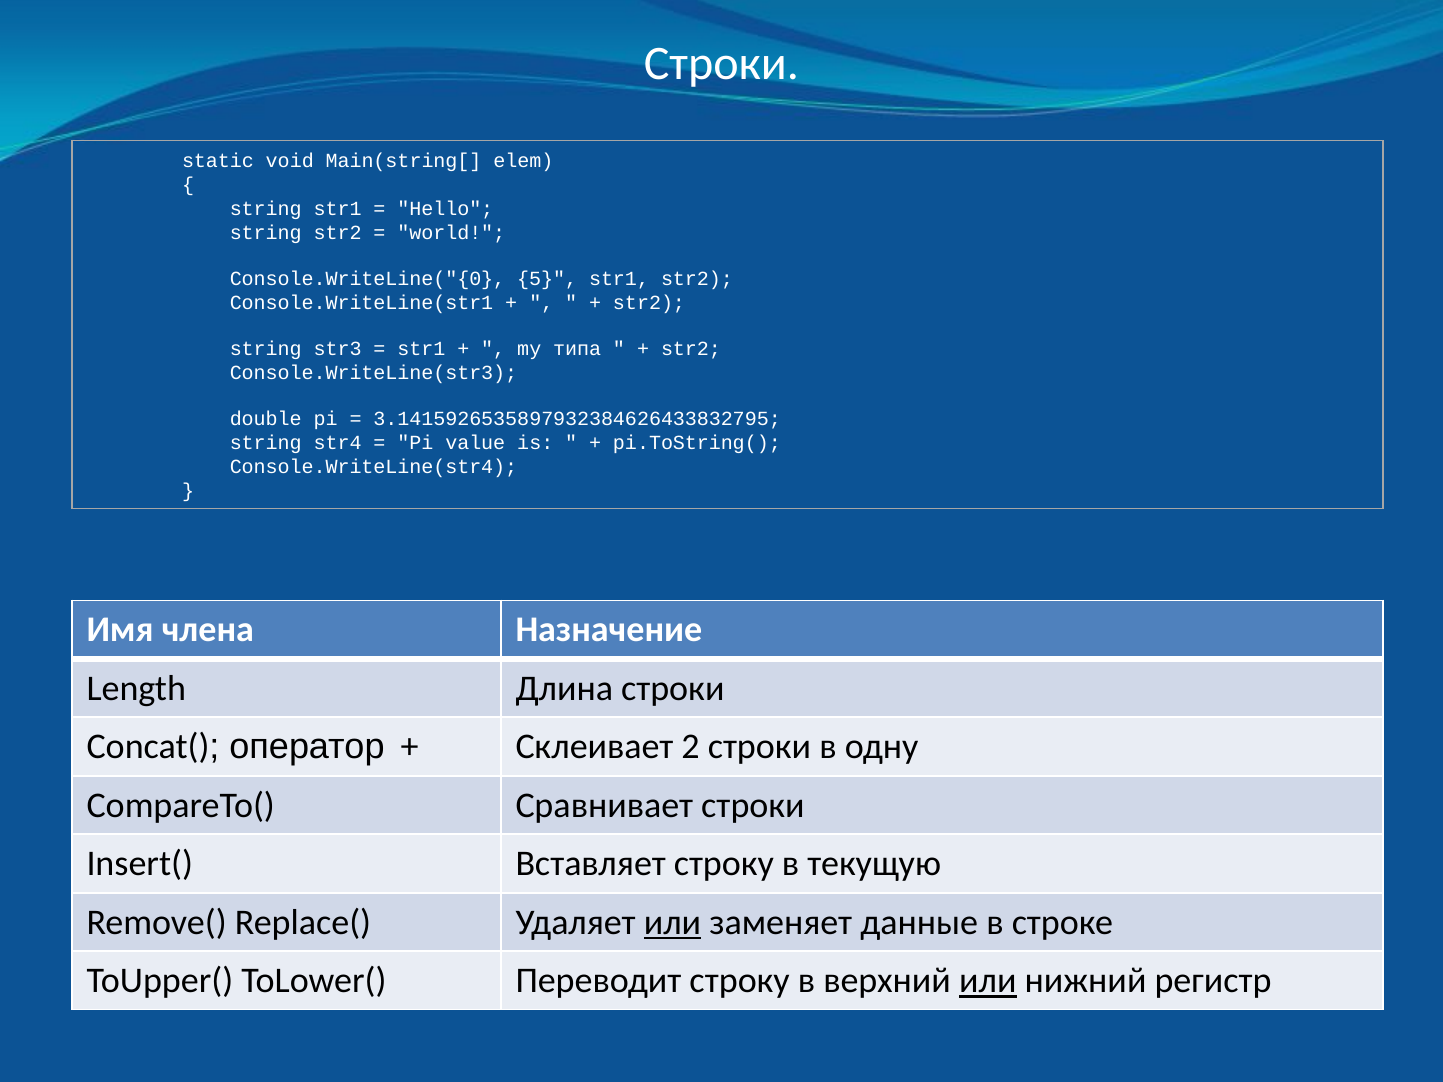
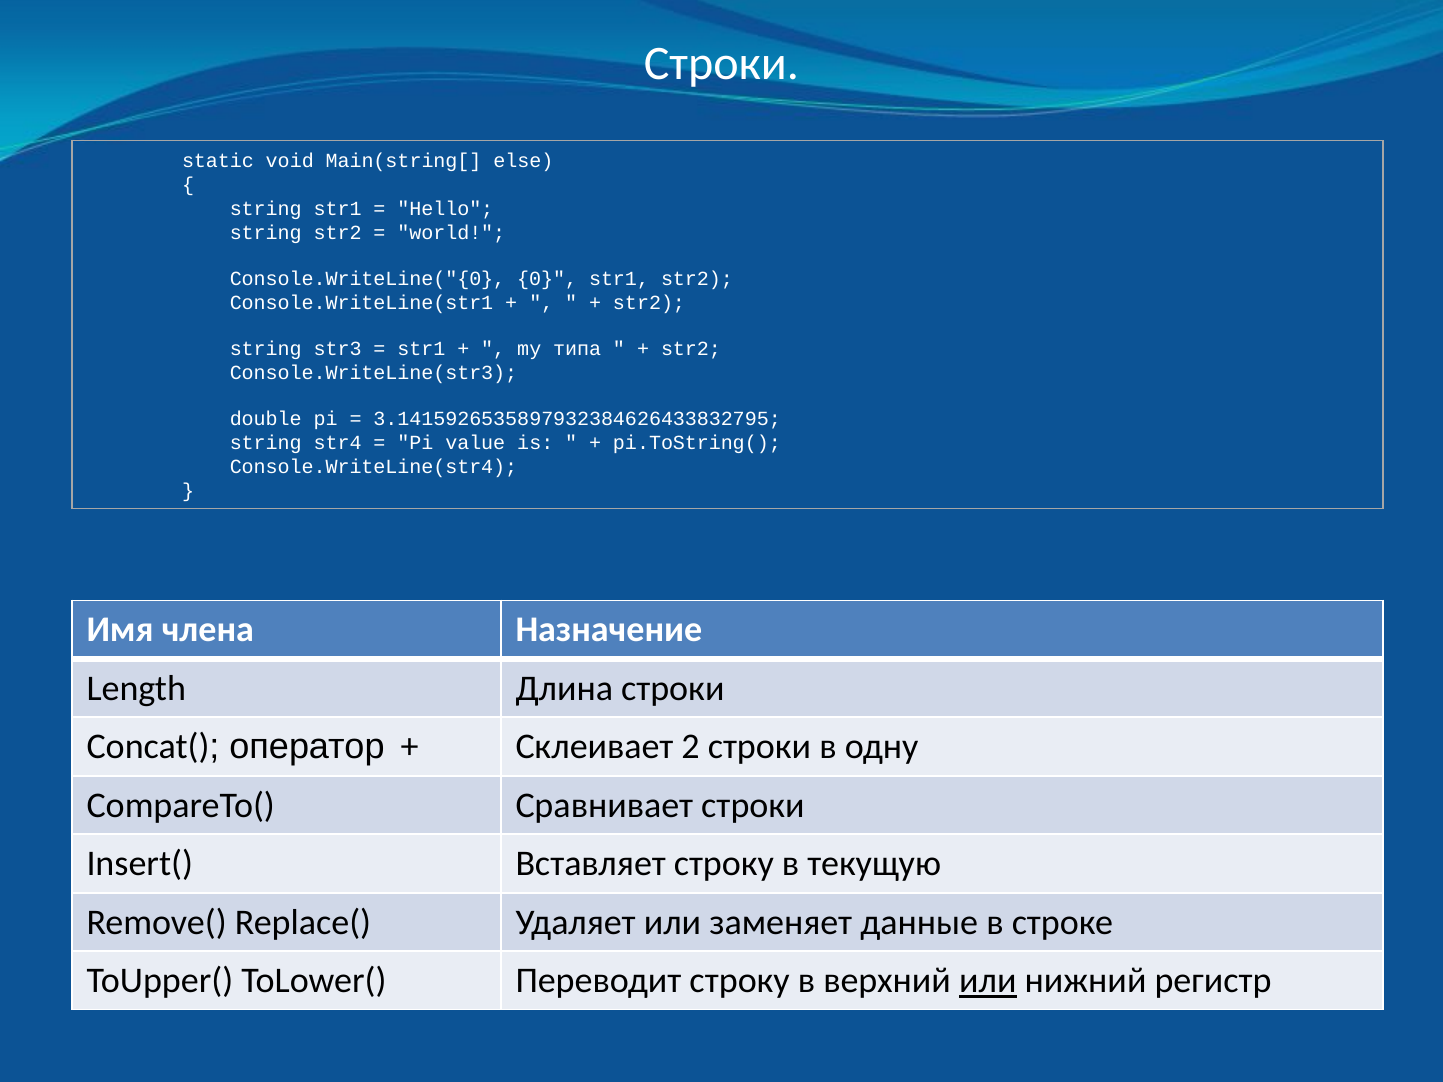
elem: elem -> else (523, 161)
5: 5 -> 0 (547, 279)
или underline: present -> none (673, 923)
